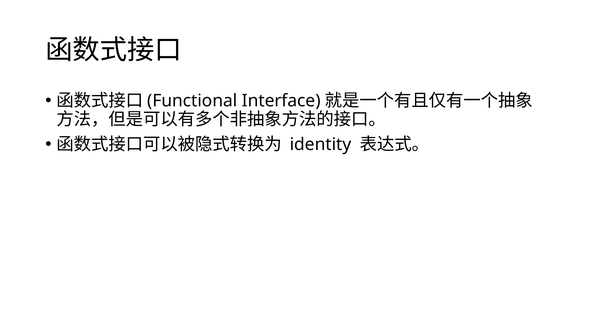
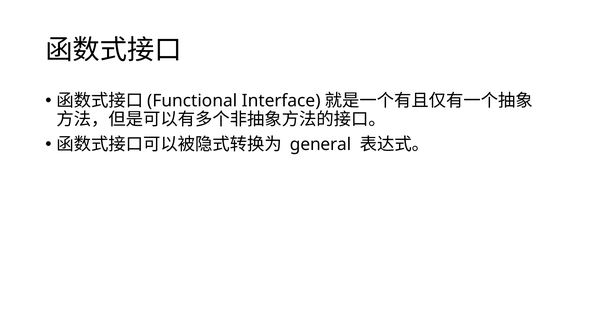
identity: identity -> general (321, 144)
